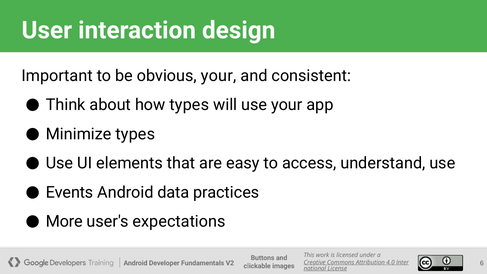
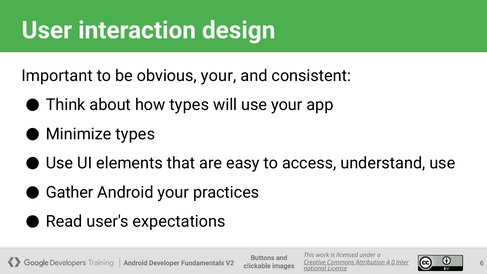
Events: Events -> Gather (70, 192)
Android data: data -> your (173, 192)
More: More -> Read (64, 221)
